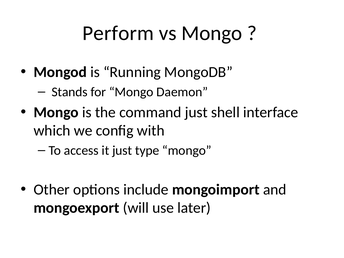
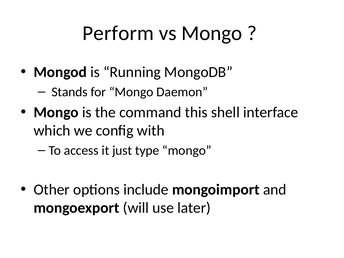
command just: just -> this (196, 112)
